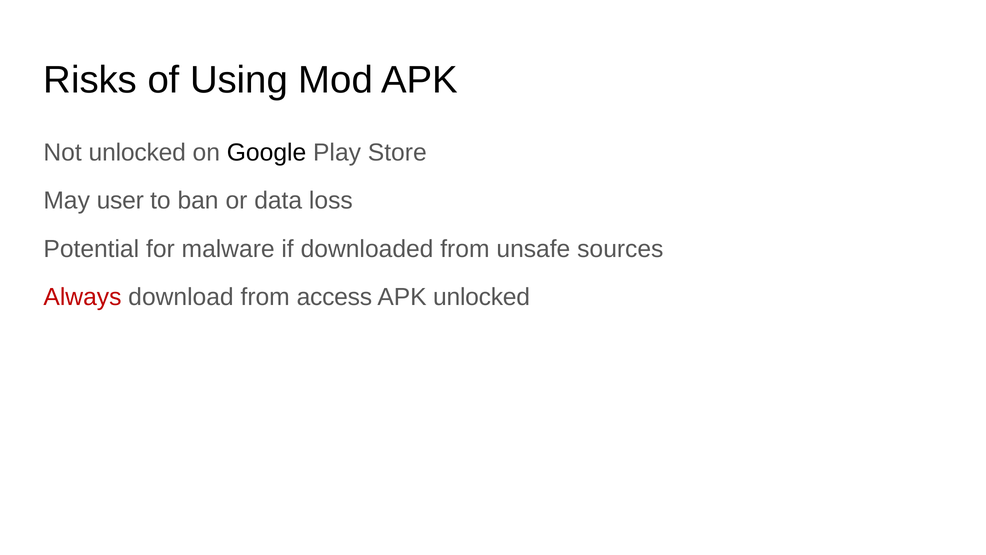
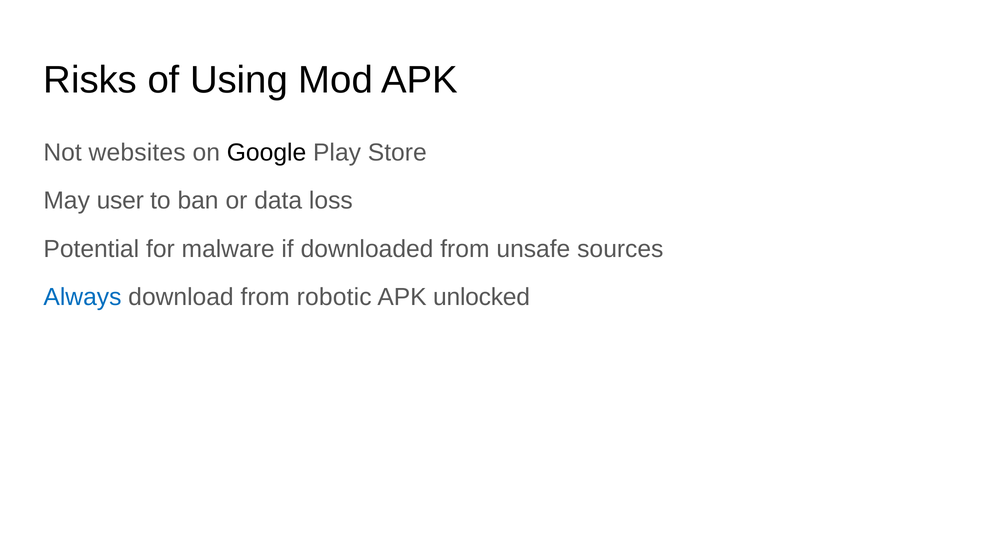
Not unlocked: unlocked -> websites (137, 152)
Always colour: red -> blue (82, 297)
access: access -> robotic (334, 297)
